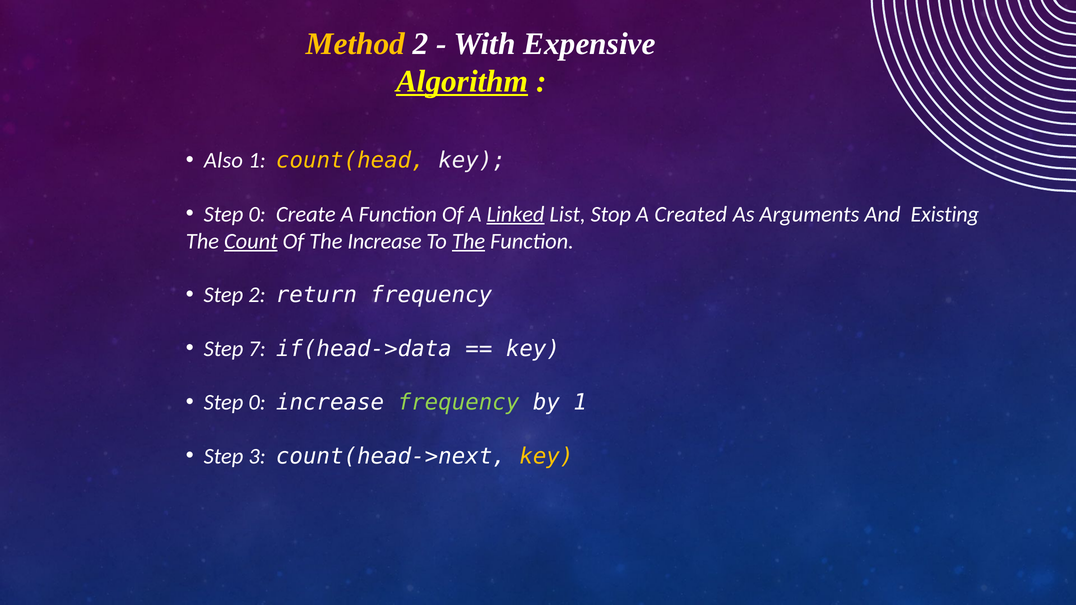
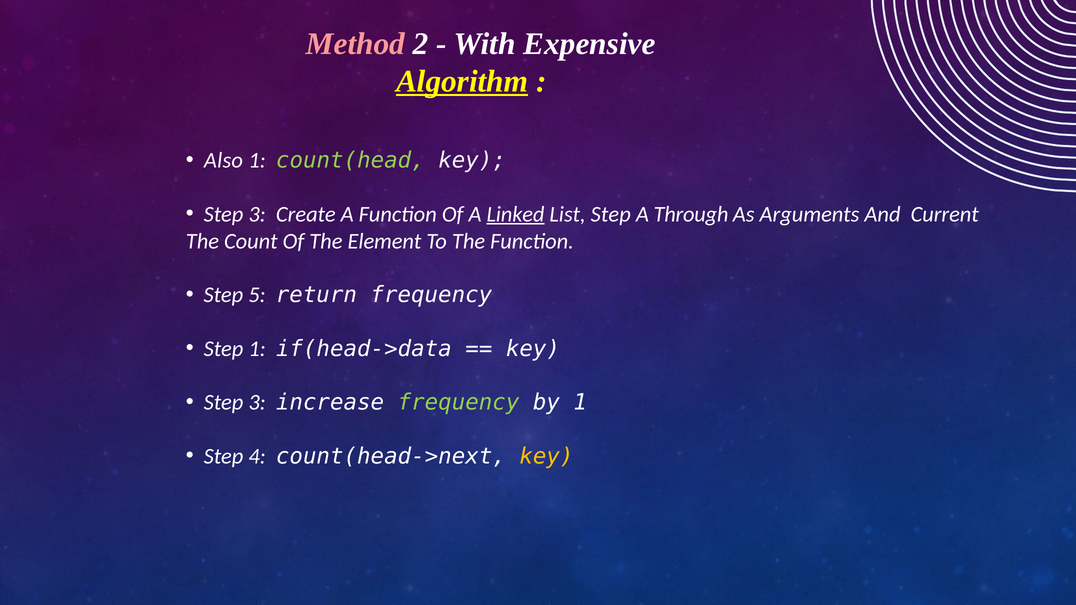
Method colour: yellow -> pink (355, 44)
count(head colour: yellow -> light green (350, 161)
0: 0 -> 3 (257, 214)
List Stop: Stop -> Step (611, 214)
Created: Created -> Through (691, 214)
Existing: Existing -> Current (945, 214)
Count underline: present -> none (251, 241)
The Increase: Increase -> Element (384, 241)
The underline: present -> none (469, 241)
Step 2: 2 -> 5 (257, 295)
Step 7: 7 -> 1 (257, 349)
0: 0 -> 3 (257, 403)
3: 3 -> 4 (257, 457)
